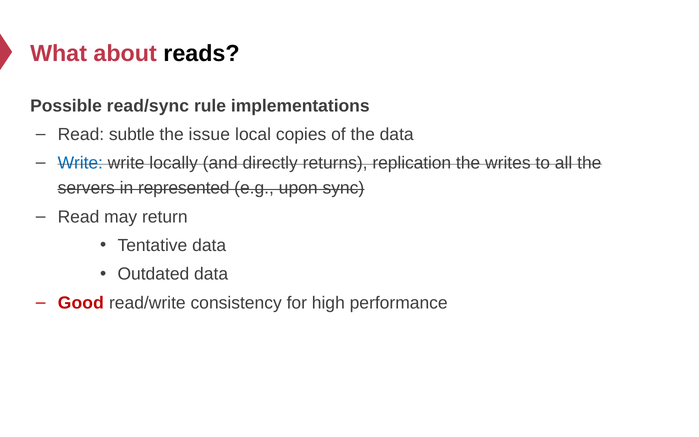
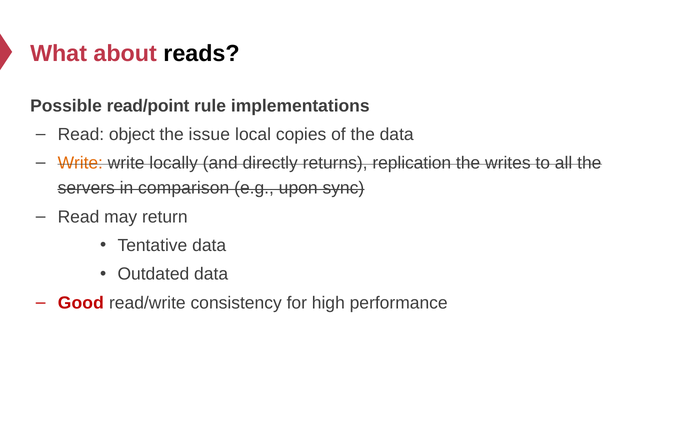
read/sync: read/sync -> read/point (148, 106)
subtle: subtle -> object (132, 134)
Write colour: blue -> orange (80, 163)
represented: represented -> comparison (184, 188)
